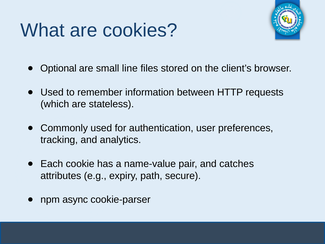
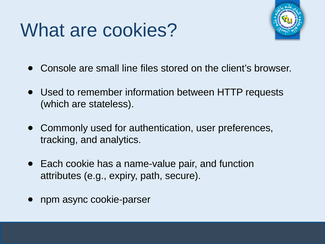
Optional: Optional -> Console (58, 68)
catches: catches -> function (237, 164)
